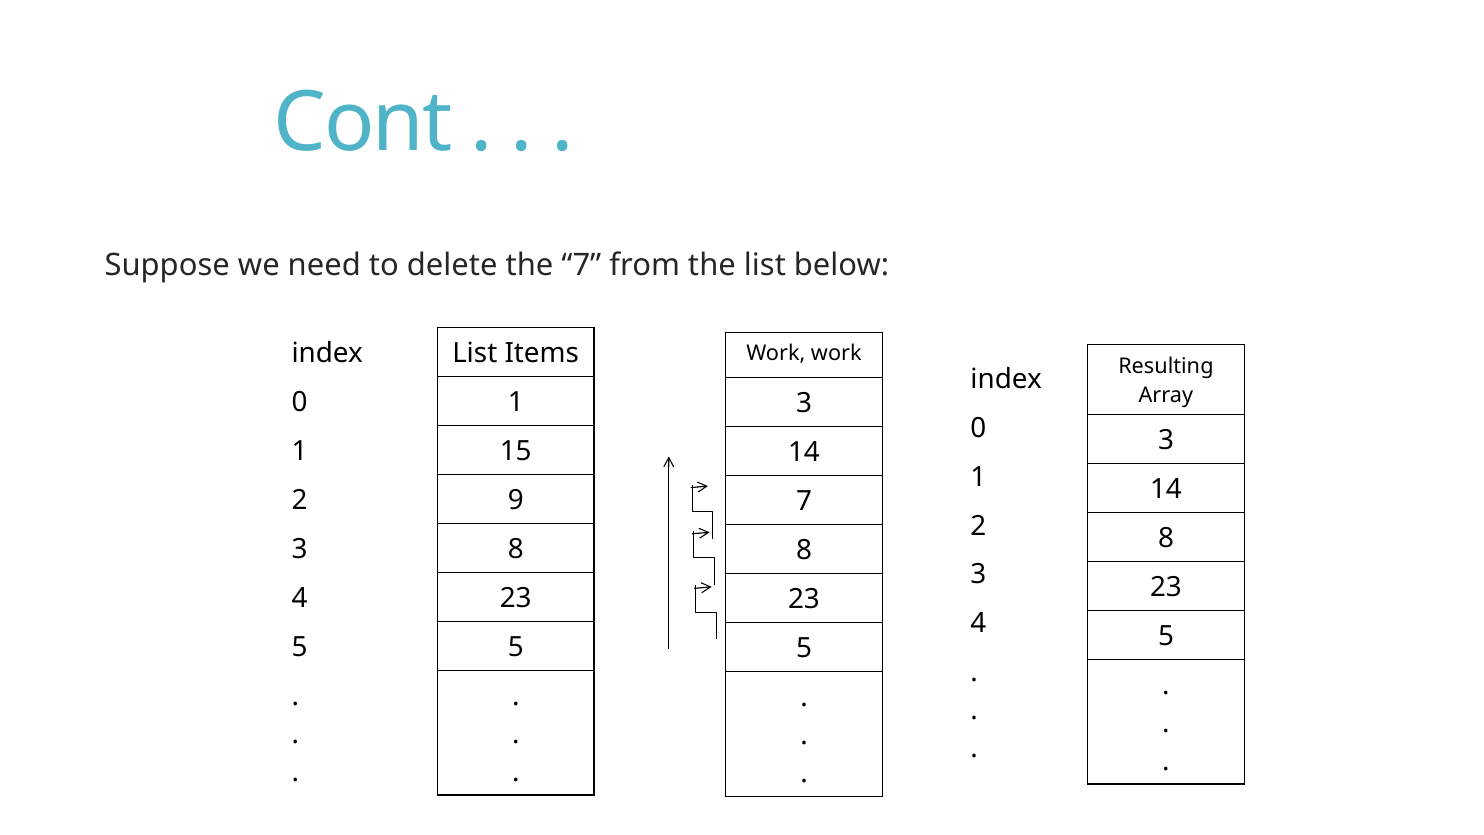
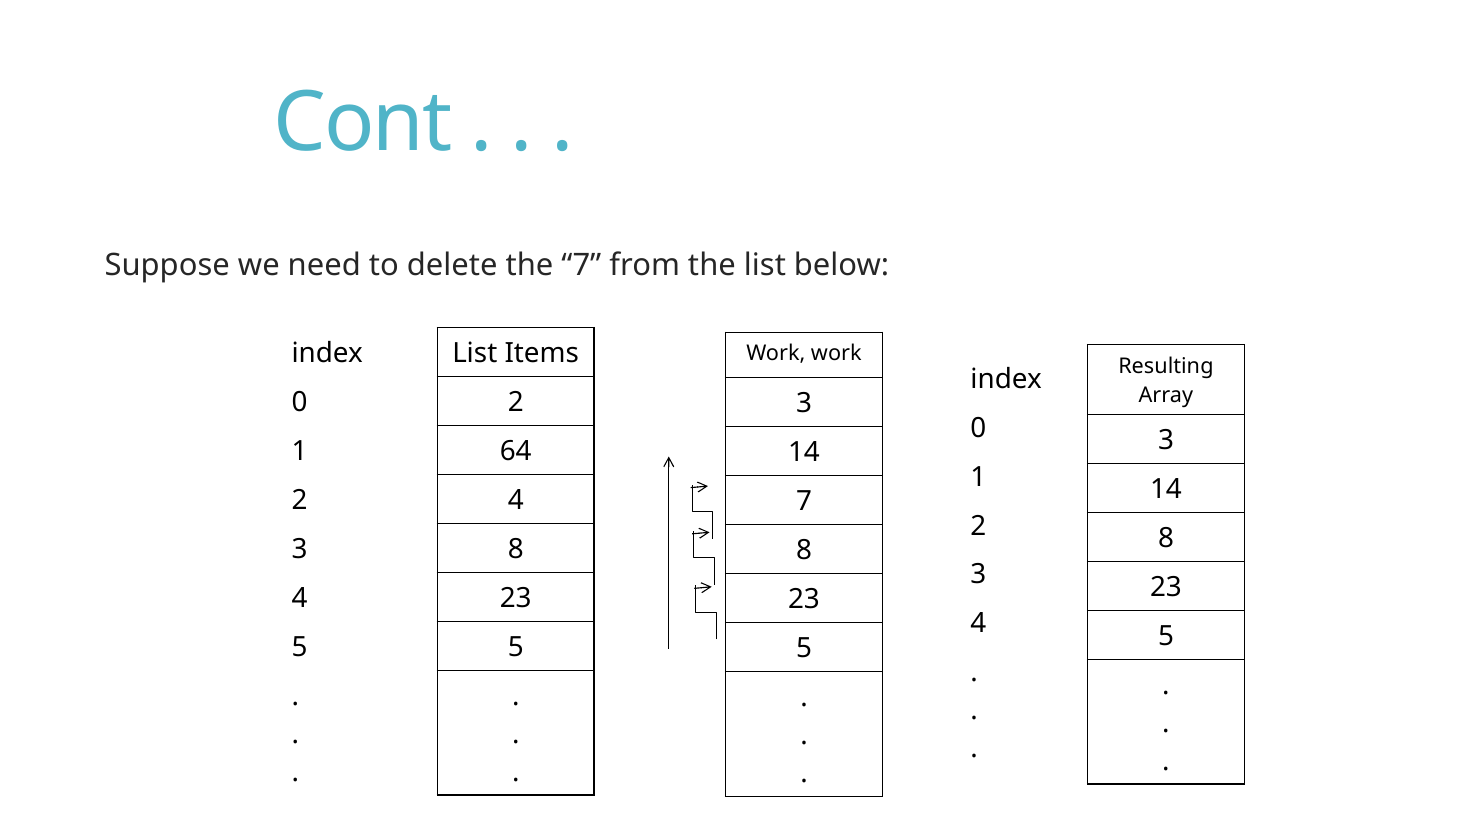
1: 1 -> 2 (516, 402)
15: 15 -> 64 (516, 451)
2 9: 9 -> 4 (516, 500)
